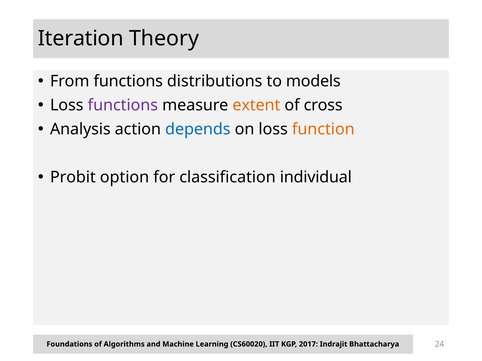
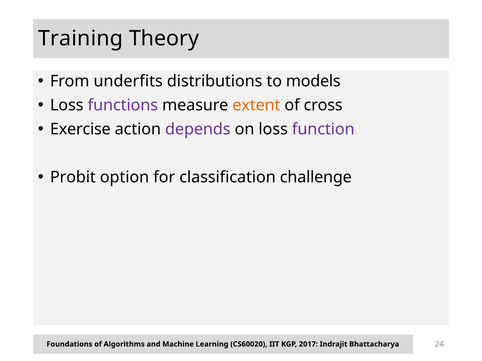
Iteration: Iteration -> Training (81, 39)
From functions: functions -> underfits (128, 81)
Analysis: Analysis -> Exercise (80, 129)
depends colour: blue -> purple (198, 129)
function colour: orange -> purple (323, 129)
individual: individual -> challenge (316, 177)
